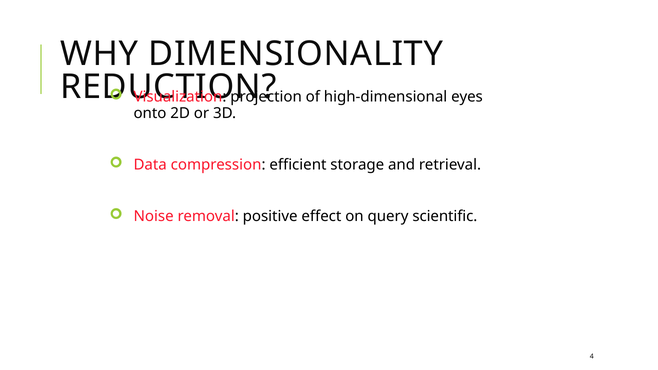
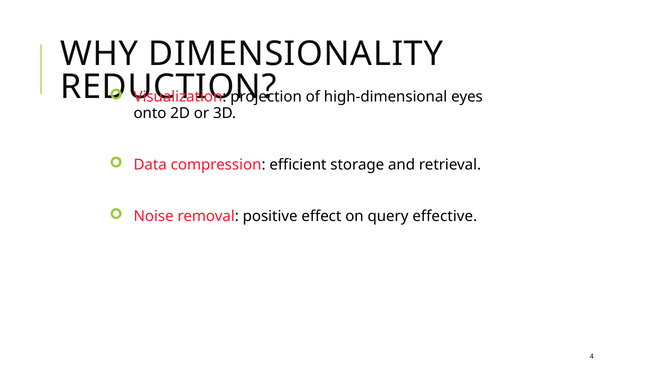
scientific: scientific -> effective (445, 217)
